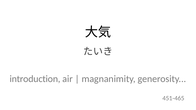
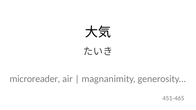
introduction: introduction -> microreader (35, 79)
